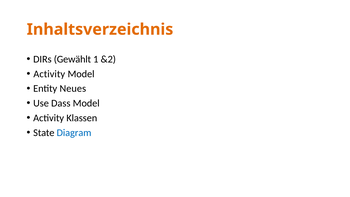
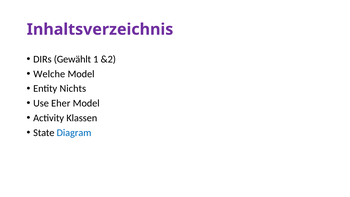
Inhaltsverzeichnis colour: orange -> purple (100, 29)
Activity: Activity -> Welche (49, 74)
Neues: Neues -> Nichts (73, 89)
Dass: Dass -> Eher (61, 103)
